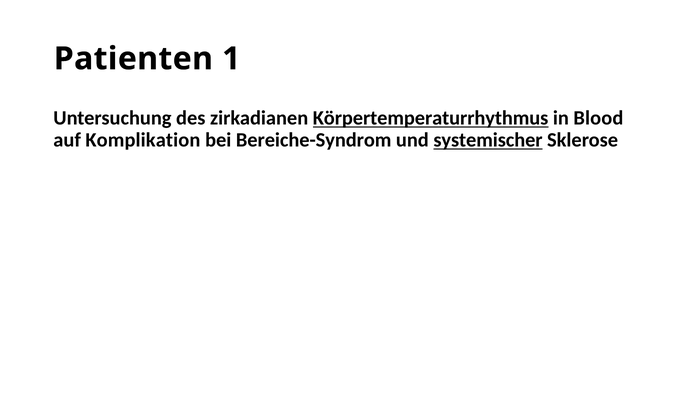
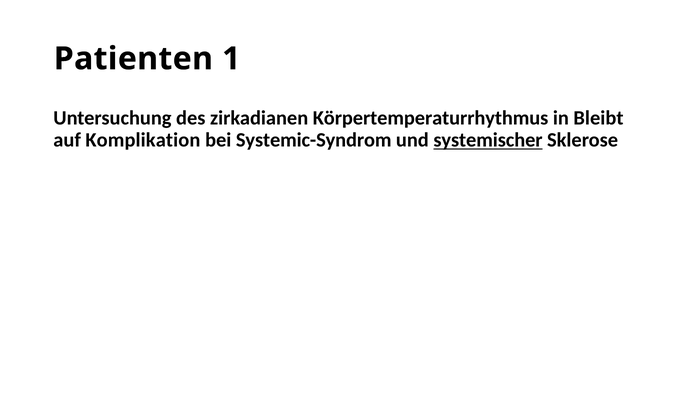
Körpertemperaturrhythmus underline: present -> none (431, 118)
Blood: Blood -> Bleibt (598, 118)
Bereiche-Syndrom: Bereiche-Syndrom -> Systemic-Syndrom (314, 140)
